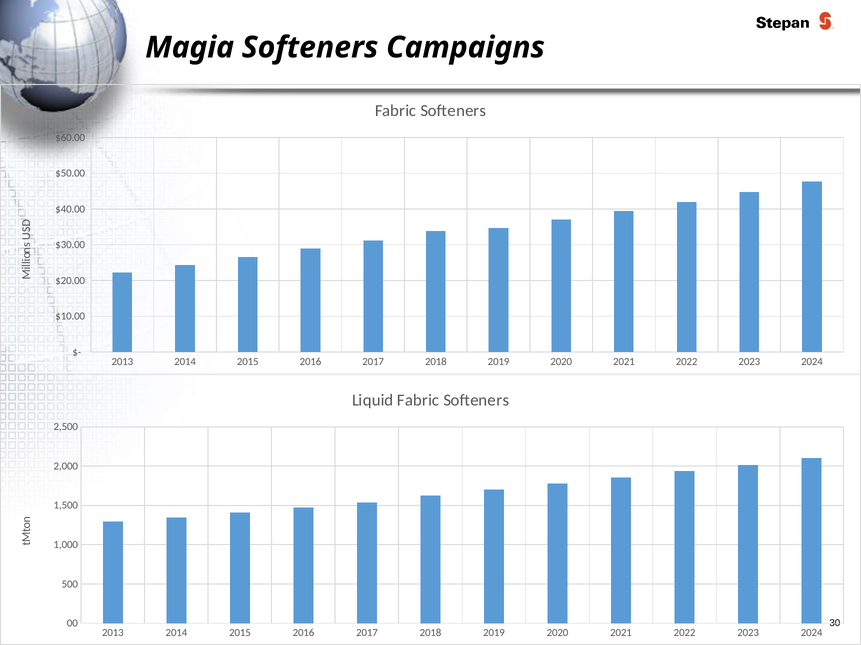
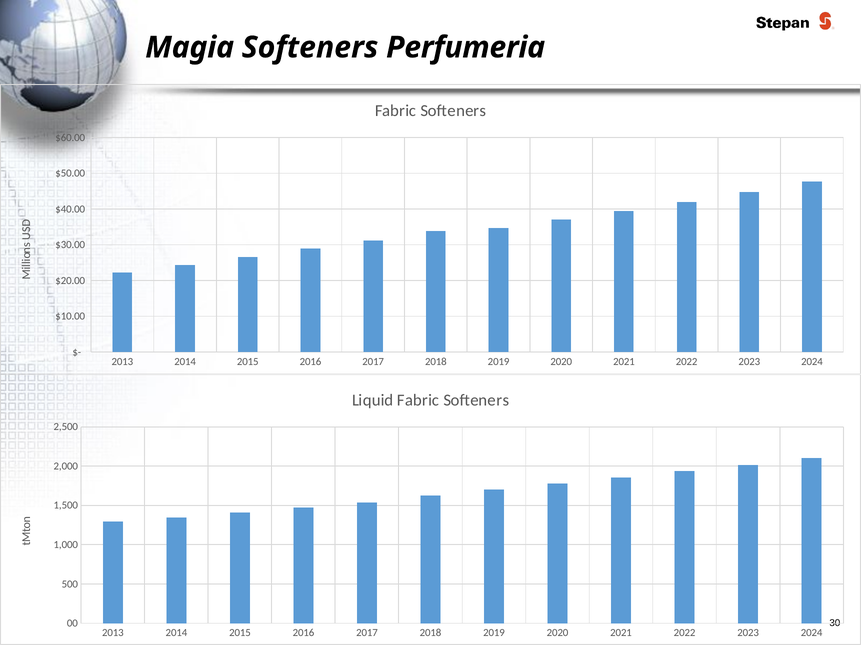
Campaigns: Campaigns -> Perfumeria (466, 47)
